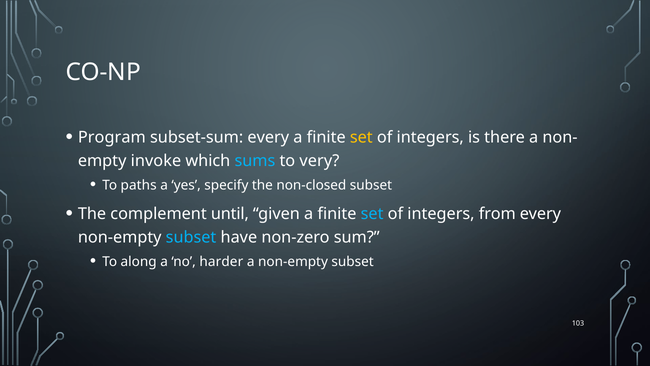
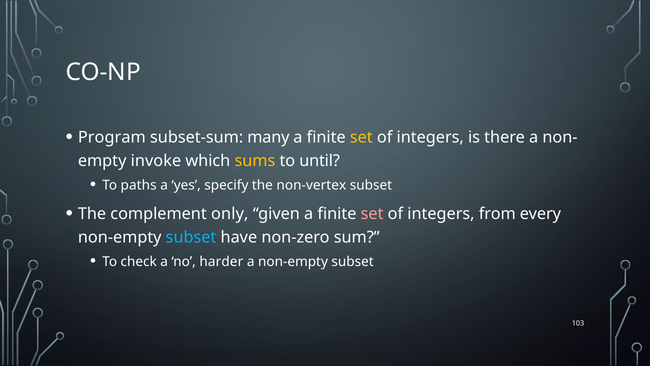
subset-sum every: every -> many (268, 137)
sums colour: light blue -> yellow (255, 161)
very: very -> until (320, 161)
non-closed: non-closed -> non-vertex (311, 185)
until: until -> only (230, 214)
set colour: light blue -> pink (372, 214)
along: along -> check (139, 261)
